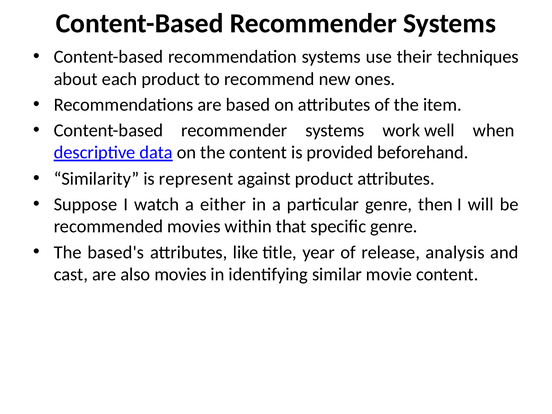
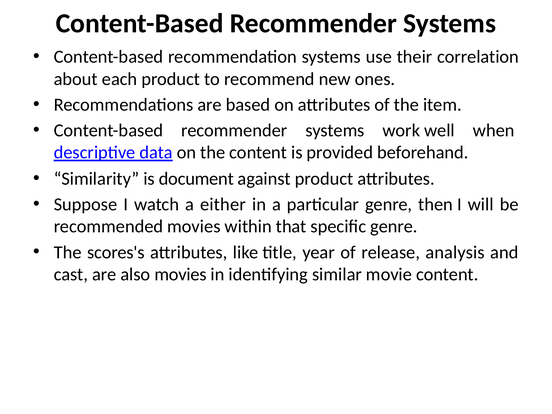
techniques: techniques -> correlation (478, 57)
represent: represent -> document (196, 179)
based's: based's -> scores's (116, 252)
